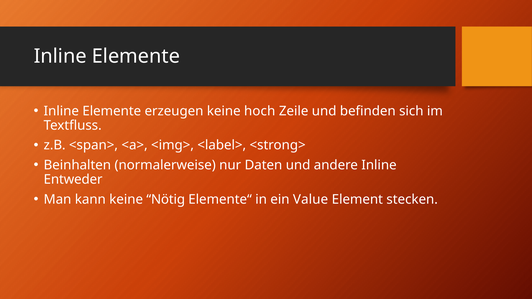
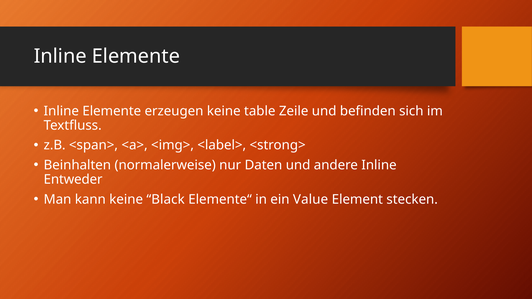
hoch: hoch -> table (260, 111)
Nötig: Nötig -> Black (166, 199)
